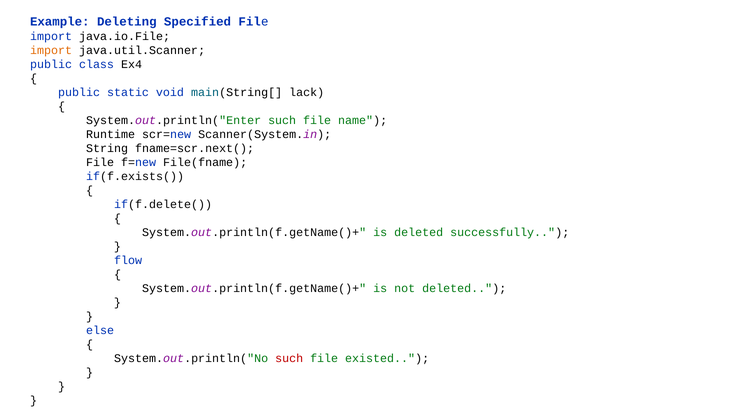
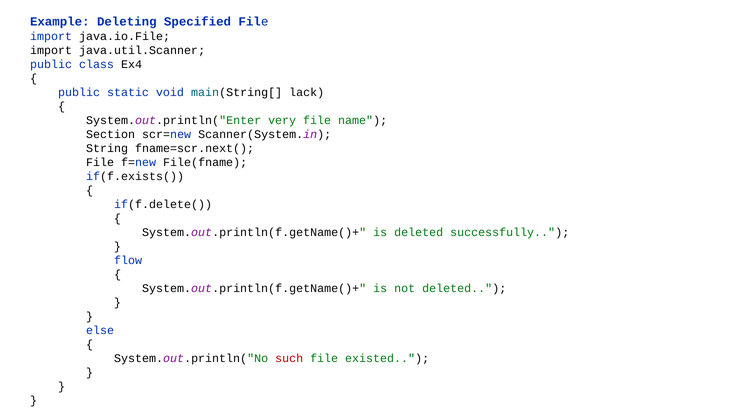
import colour: orange -> black (51, 50)
System.out.println("Enter such: such -> very (282, 120)
Runtime: Runtime -> Section (111, 134)
